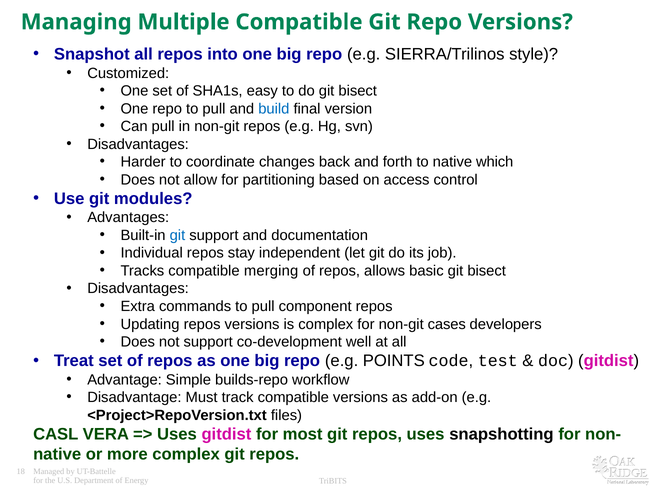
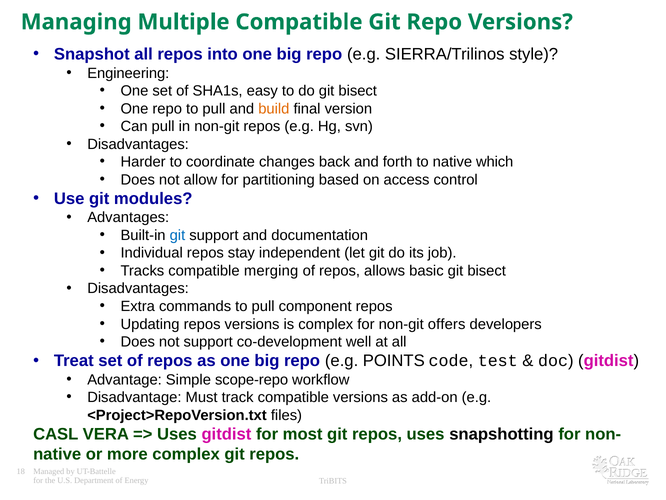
Customized: Customized -> Engineering (128, 73)
build colour: blue -> orange (274, 109)
cases: cases -> offers (447, 324)
builds-repo: builds-repo -> scope-repo (252, 379)
